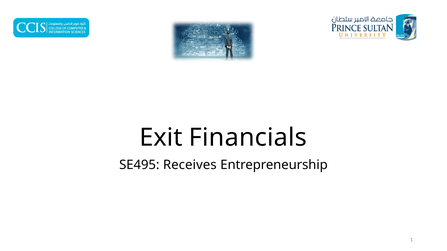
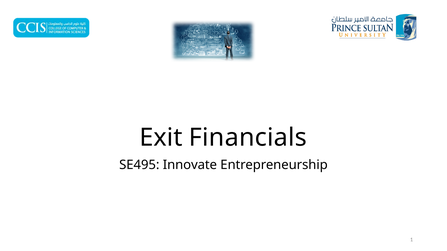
Receives: Receives -> Innovate (190, 165)
